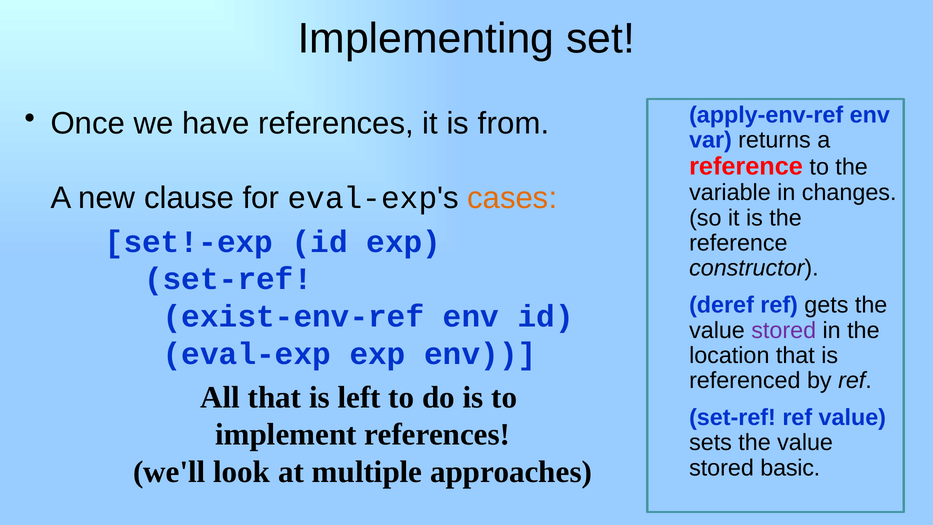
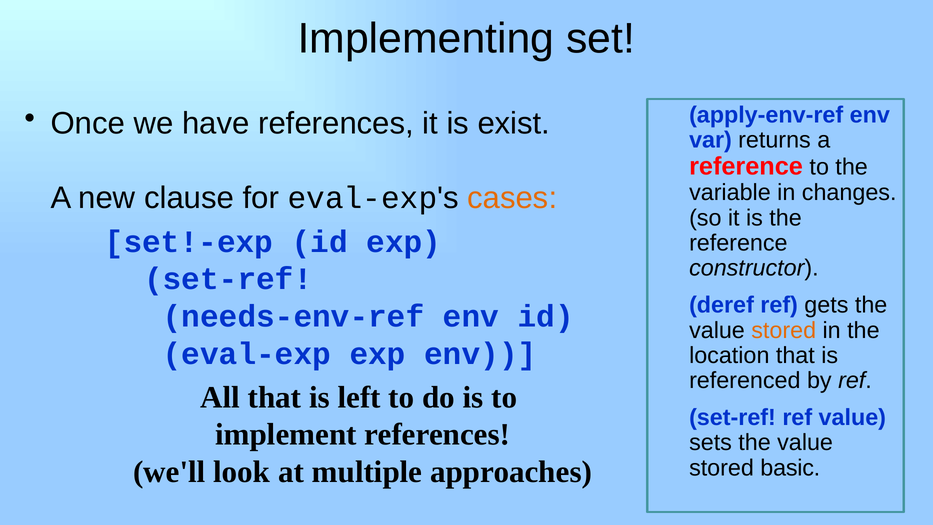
from: from -> exist (514, 123)
exist-env-ref: exist-env-ref -> needs-env-ref (294, 316)
stored colour: purple -> orange (784, 330)
